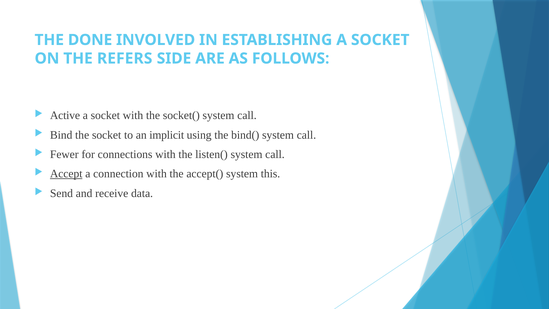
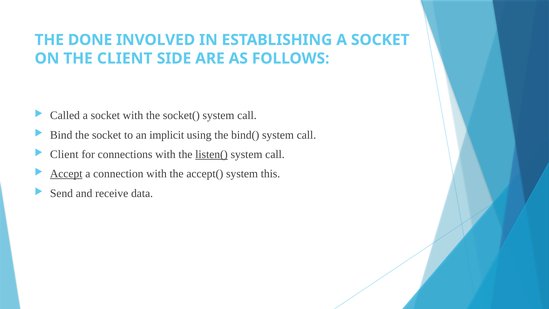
THE REFERS: REFERS -> CLIENT (125, 58)
Active: Active -> Called (65, 115)
Fewer: Fewer -> Client (64, 154)
listen( underline: none -> present (212, 154)
